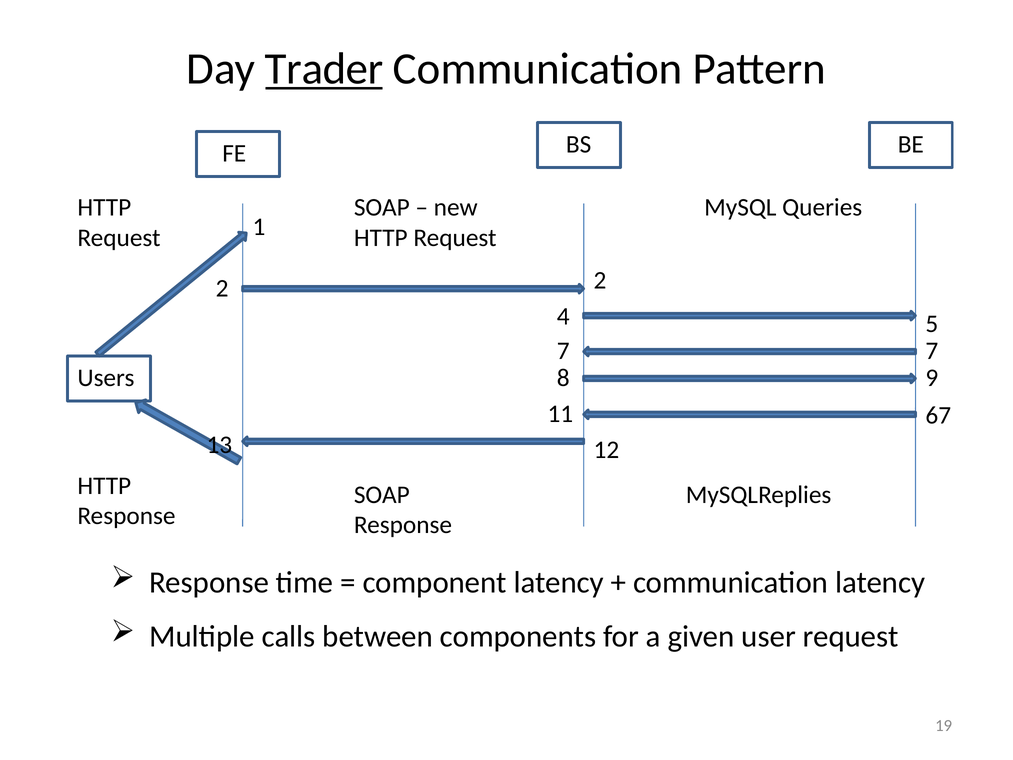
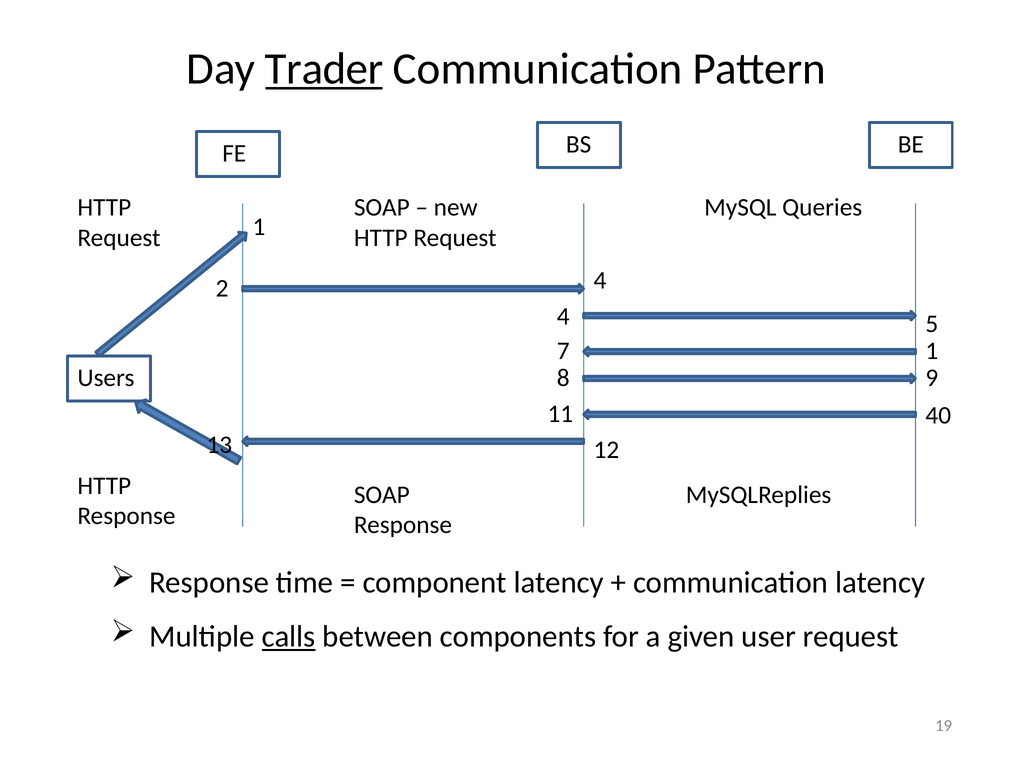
2 2: 2 -> 4 (600, 280)
7 7: 7 -> 1 (932, 351)
67: 67 -> 40 (938, 415)
calls underline: none -> present (289, 636)
